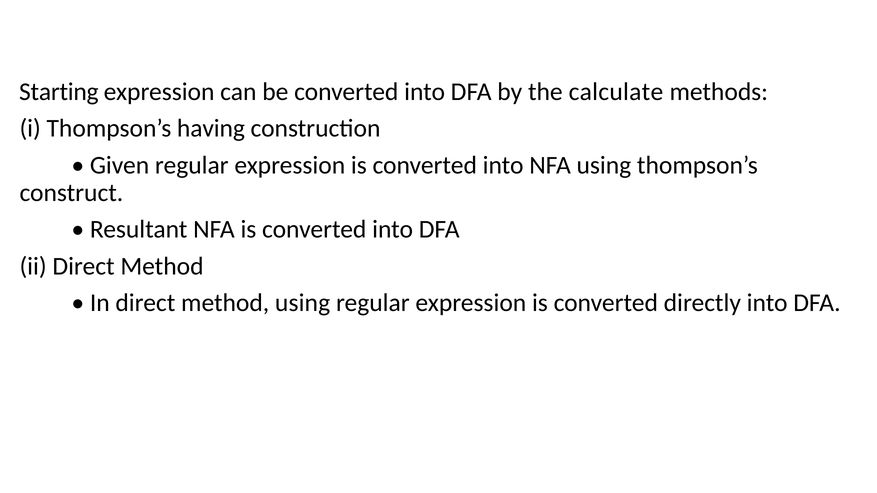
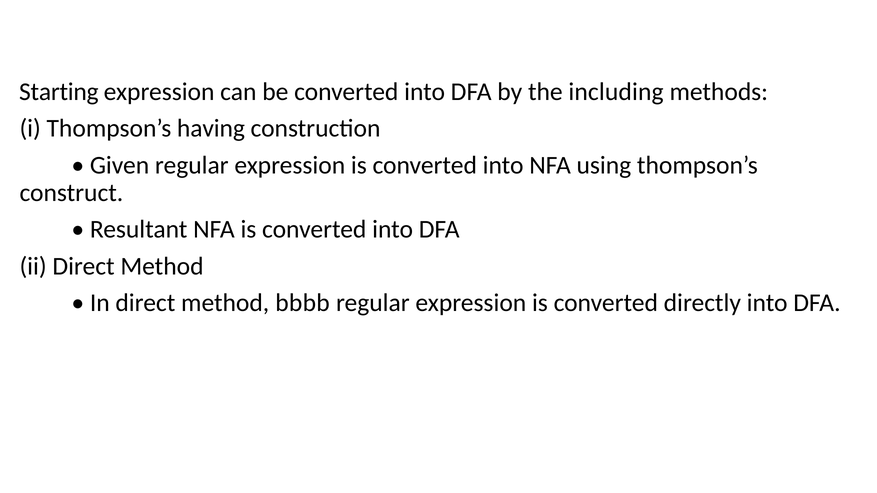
calculate: calculate -> including (616, 92)
method using: using -> bbbb (303, 303)
